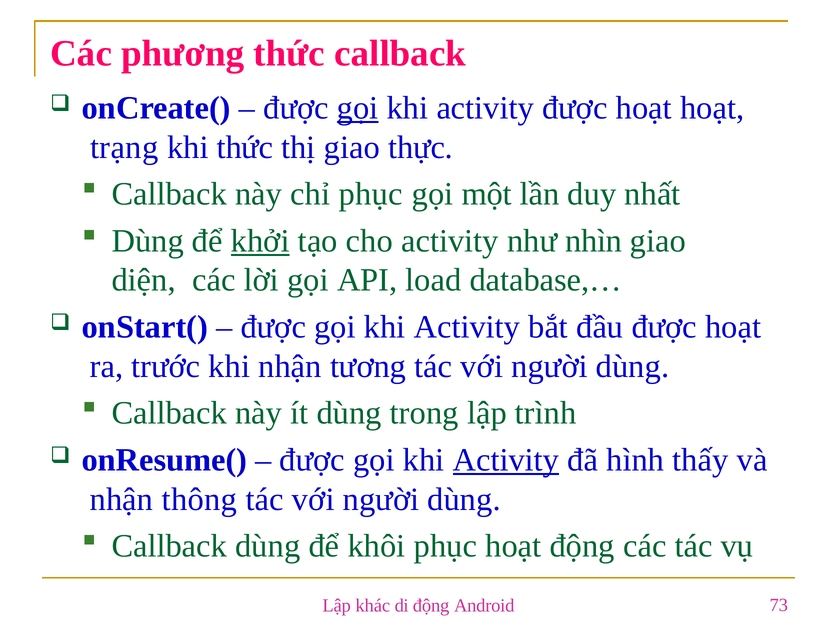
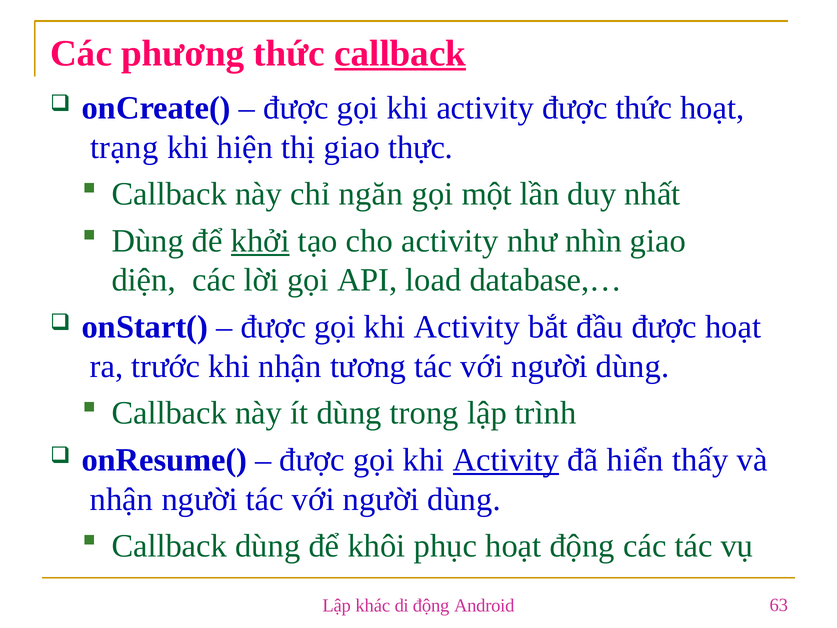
callback underline: none -> present (400, 53)
gọi underline: present -> none (358, 108)
activity được hoạt: hoạt -> thức (644, 108)
khi thức: thức -> hiện (245, 147)
chỉ phục: phục -> ngăn (371, 194)
hình: hình -> hiển (635, 460)
nhận thông: thông -> người (200, 499)
73: 73 -> 63 (779, 605)
